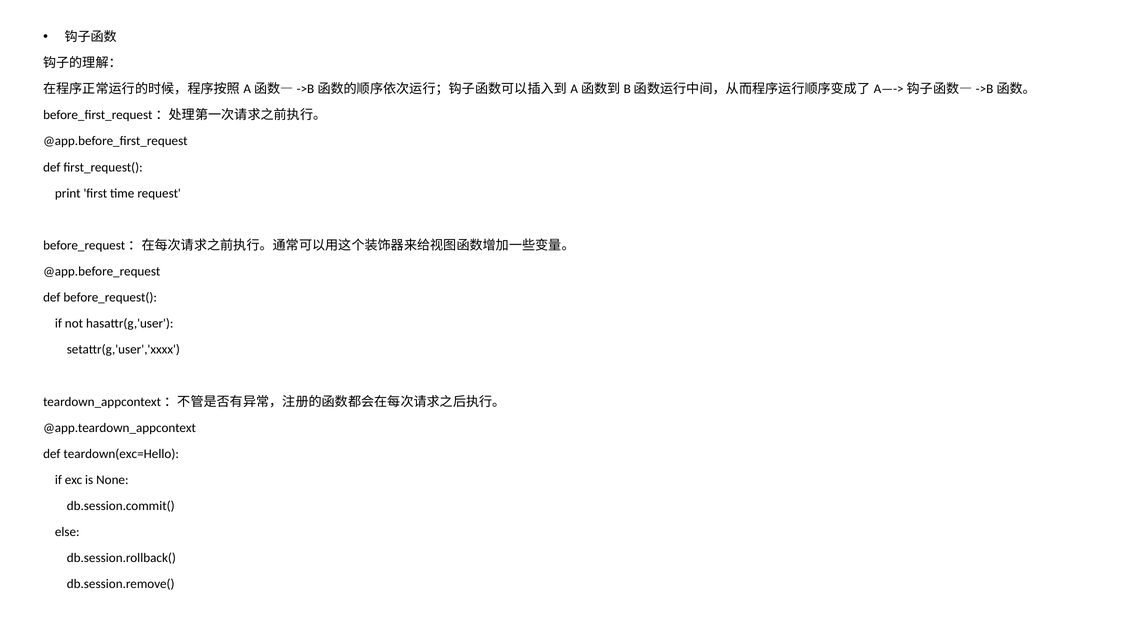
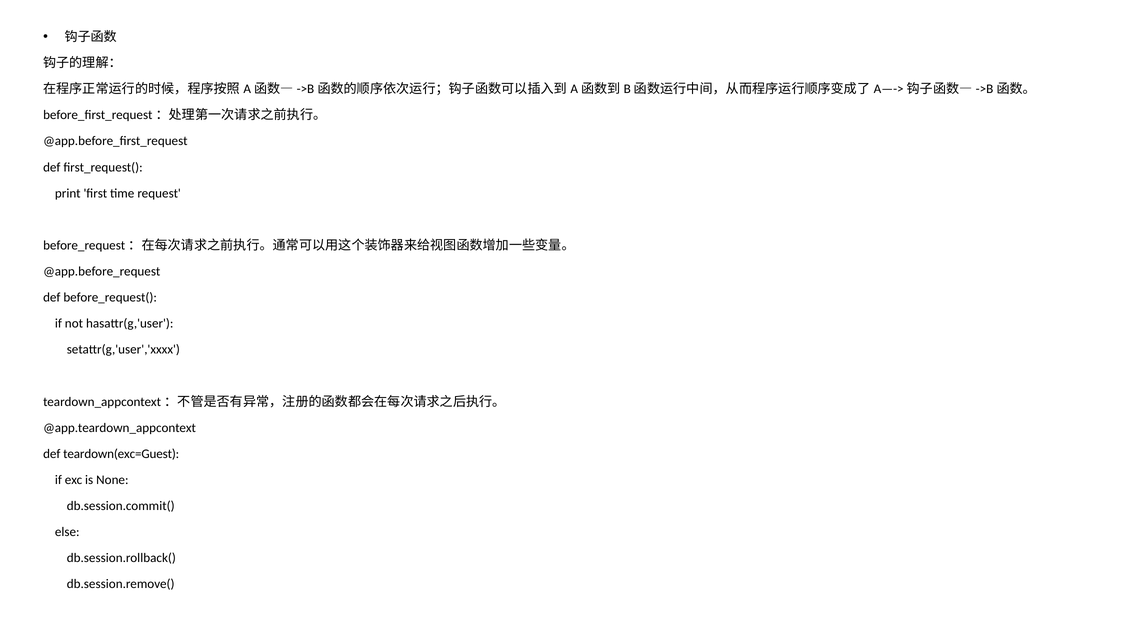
teardown(exc=Hello: teardown(exc=Hello -> teardown(exc=Guest (121, 454)
